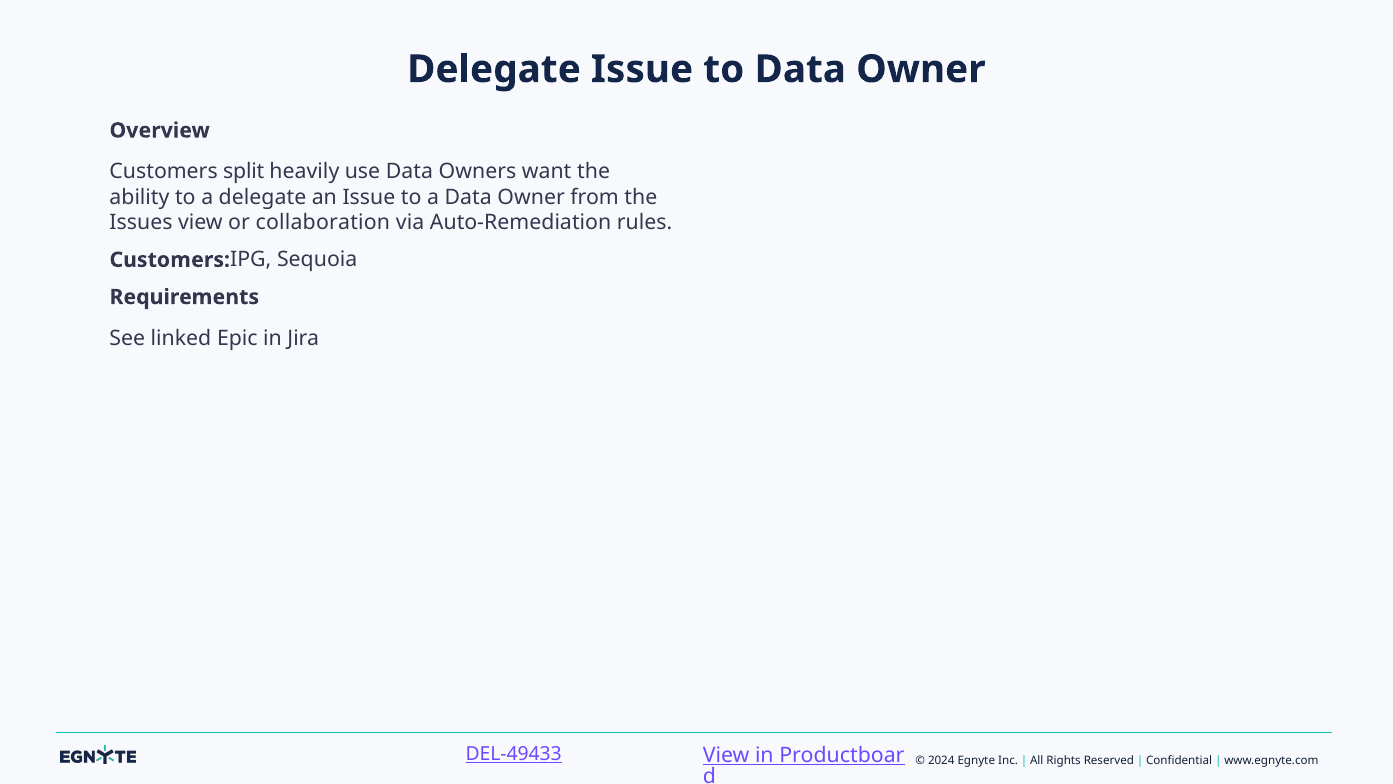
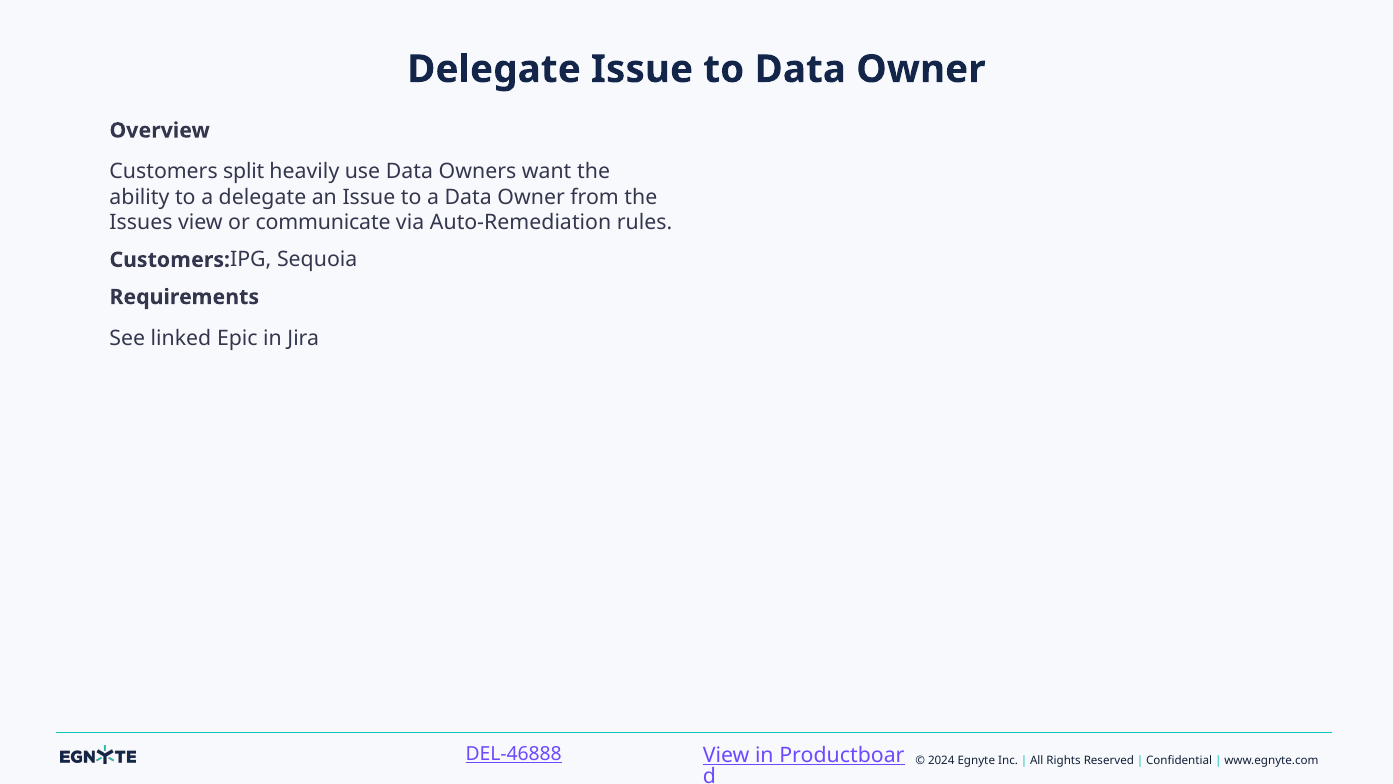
collaboration: collaboration -> communicate (323, 223)
DEL-49433: DEL-49433 -> DEL-46888 (514, 753)
